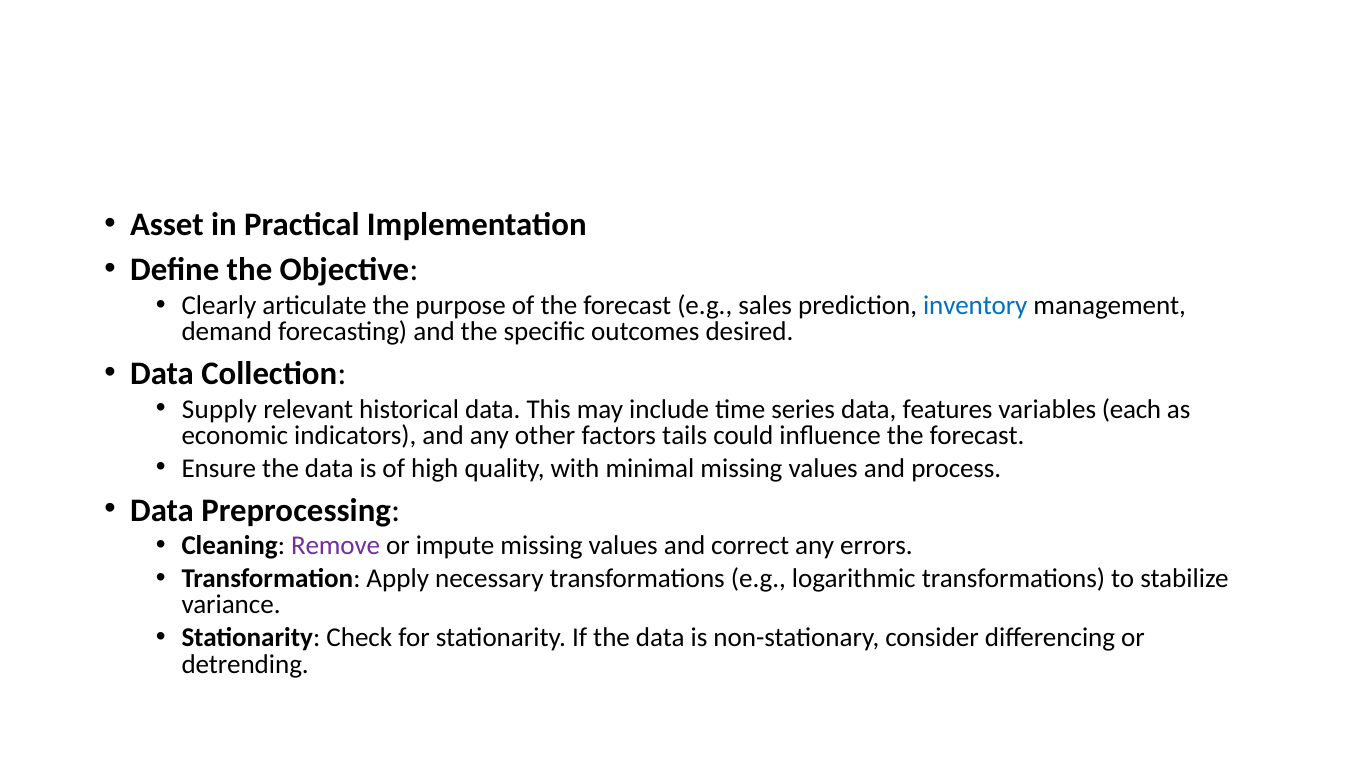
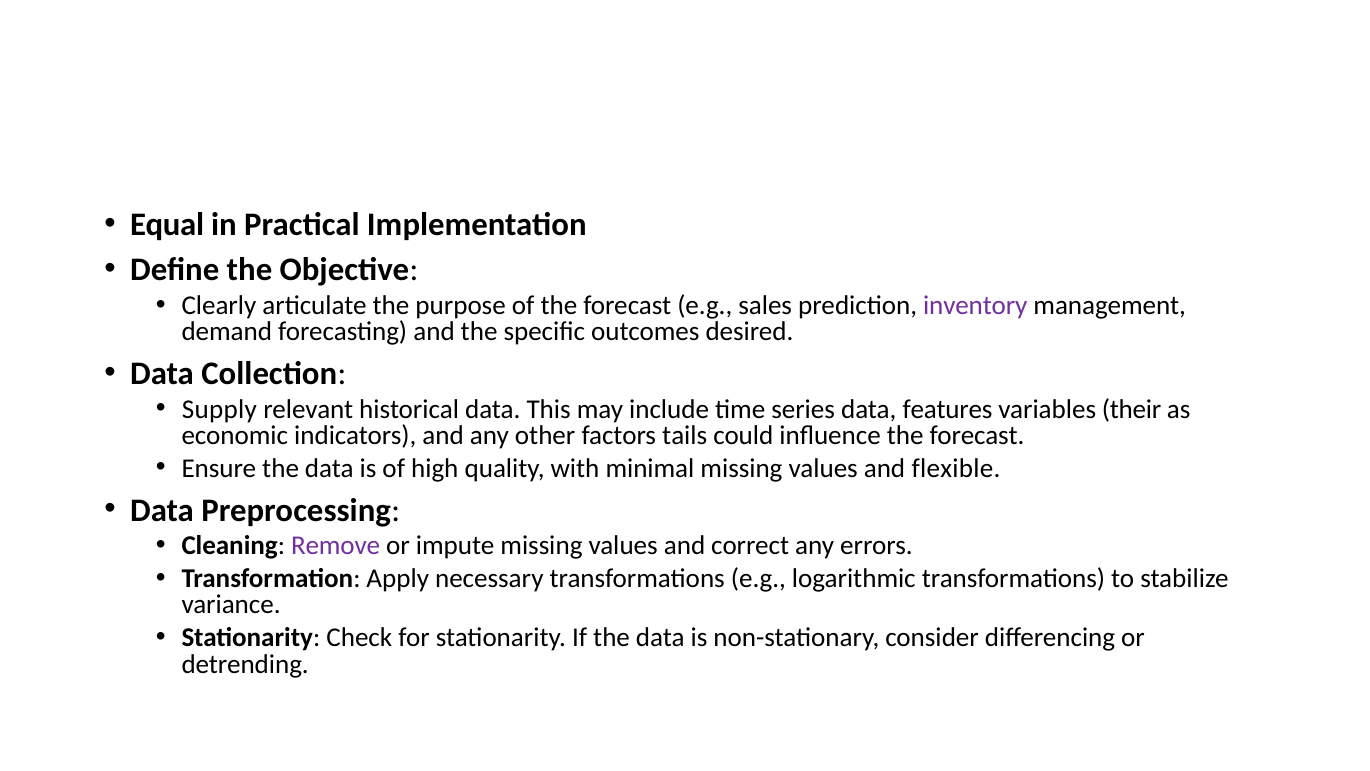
Asset: Asset -> Equal (167, 225)
inventory colour: blue -> purple (975, 305)
each: each -> their (1132, 409)
process: process -> flexible (956, 468)
